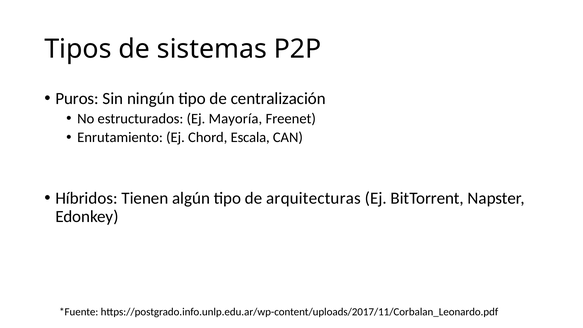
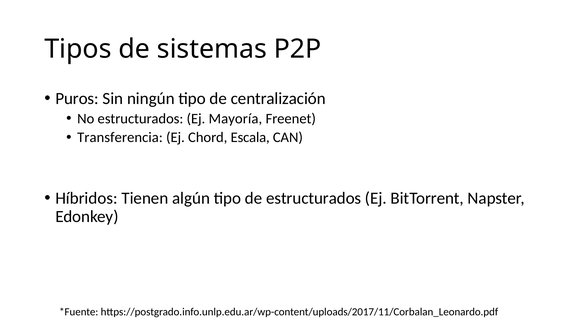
Enrutamiento: Enrutamiento -> Transferencia (120, 137)
de arquitecturas: arquitecturas -> estructurados (314, 198)
